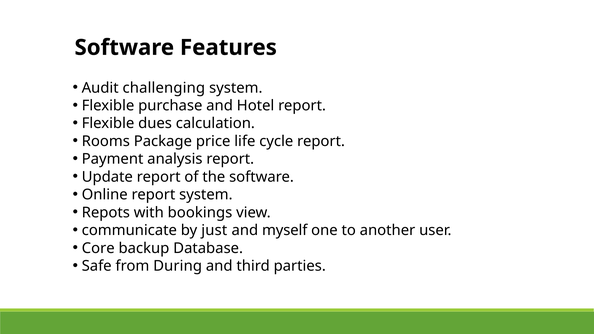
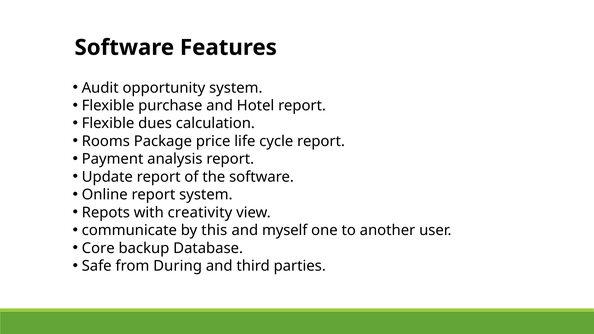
challenging: challenging -> opportunity (164, 88)
bookings: bookings -> creativity (200, 213)
just: just -> this (214, 230)
